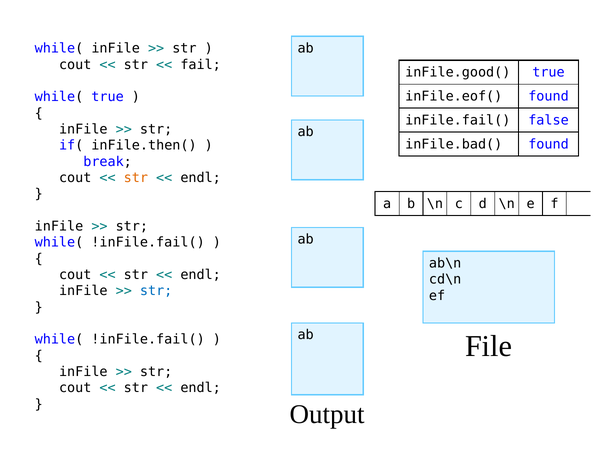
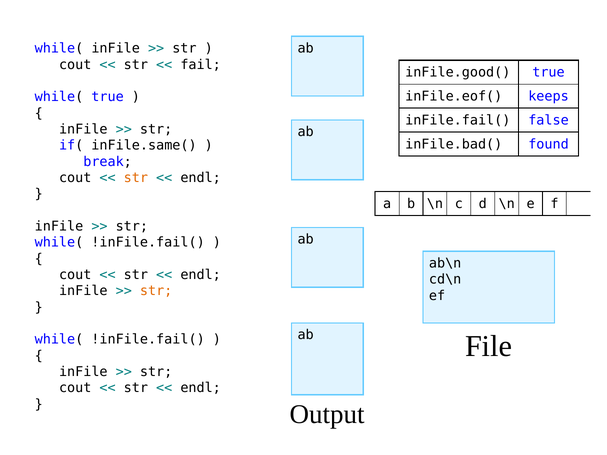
inFile.eof( found: found -> keeps (549, 96)
inFile.then(: inFile.then( -> inFile.same( (144, 146)
str colour: blue -> orange (156, 291)
